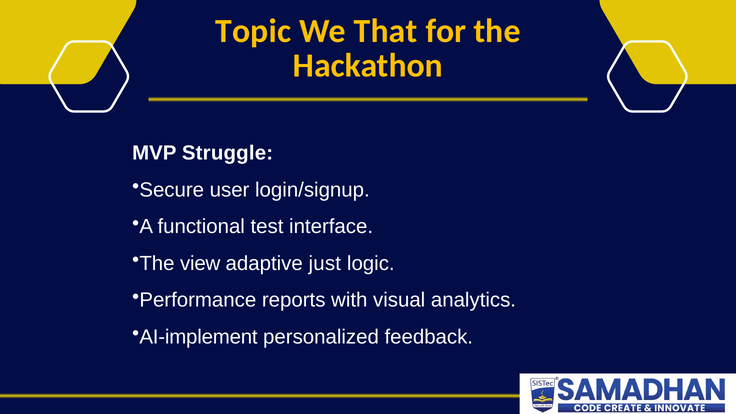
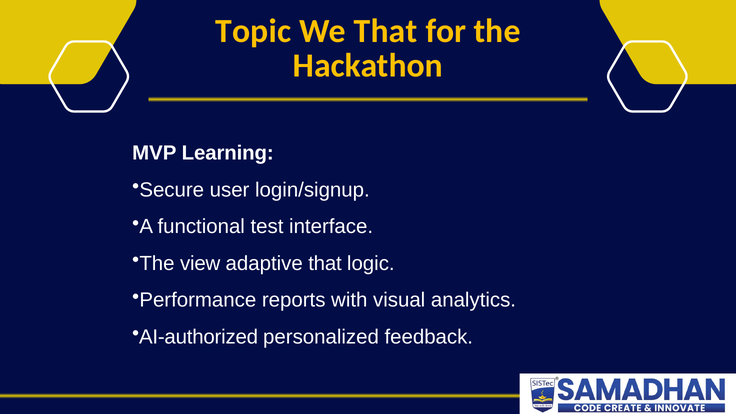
Struggle: Struggle -> Learning (228, 153)
adaptive just: just -> that (325, 263)
AI-implement: AI-implement -> AI-authorized (199, 337)
